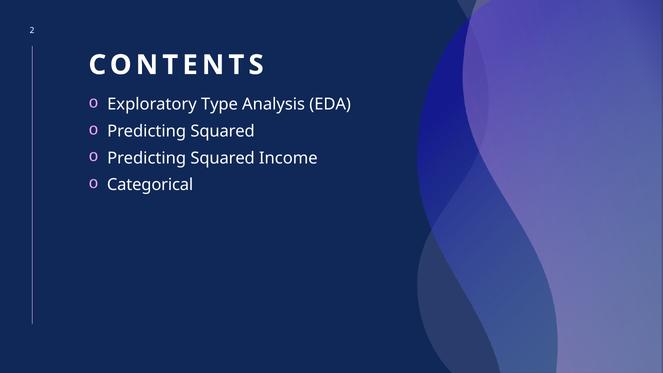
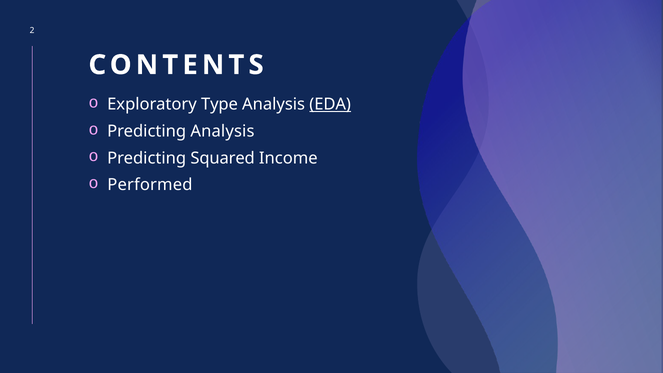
EDA underline: none -> present (330, 104)
Squared: Squared -> Analysis (222, 131)
Categorical: Categorical -> Performed (150, 185)
